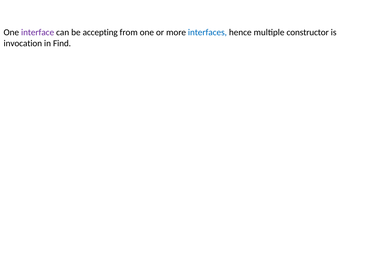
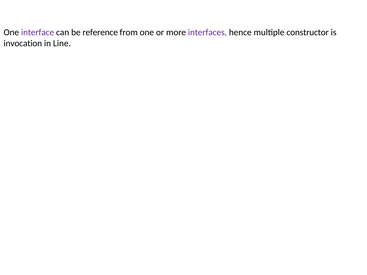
accepting: accepting -> reference (100, 32)
interfaces colour: blue -> purple (207, 32)
Find: Find -> Line (62, 43)
